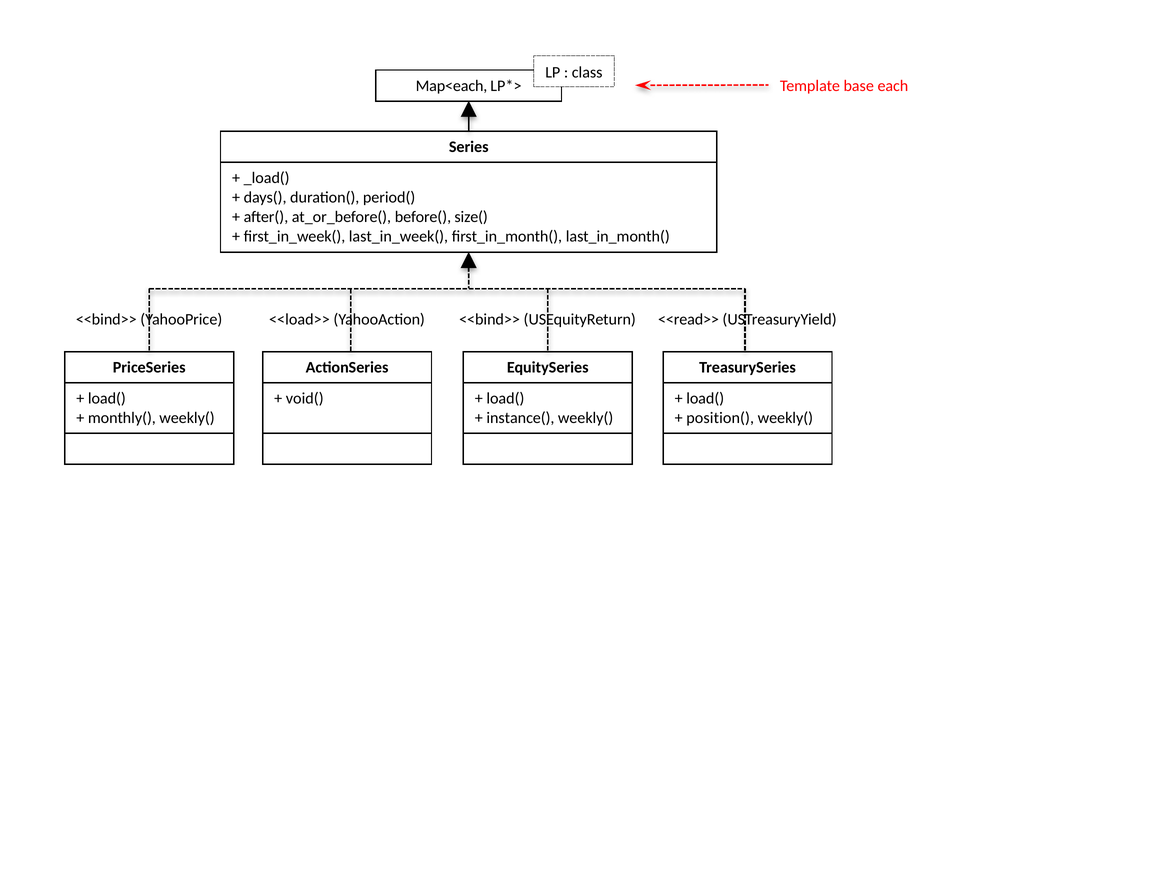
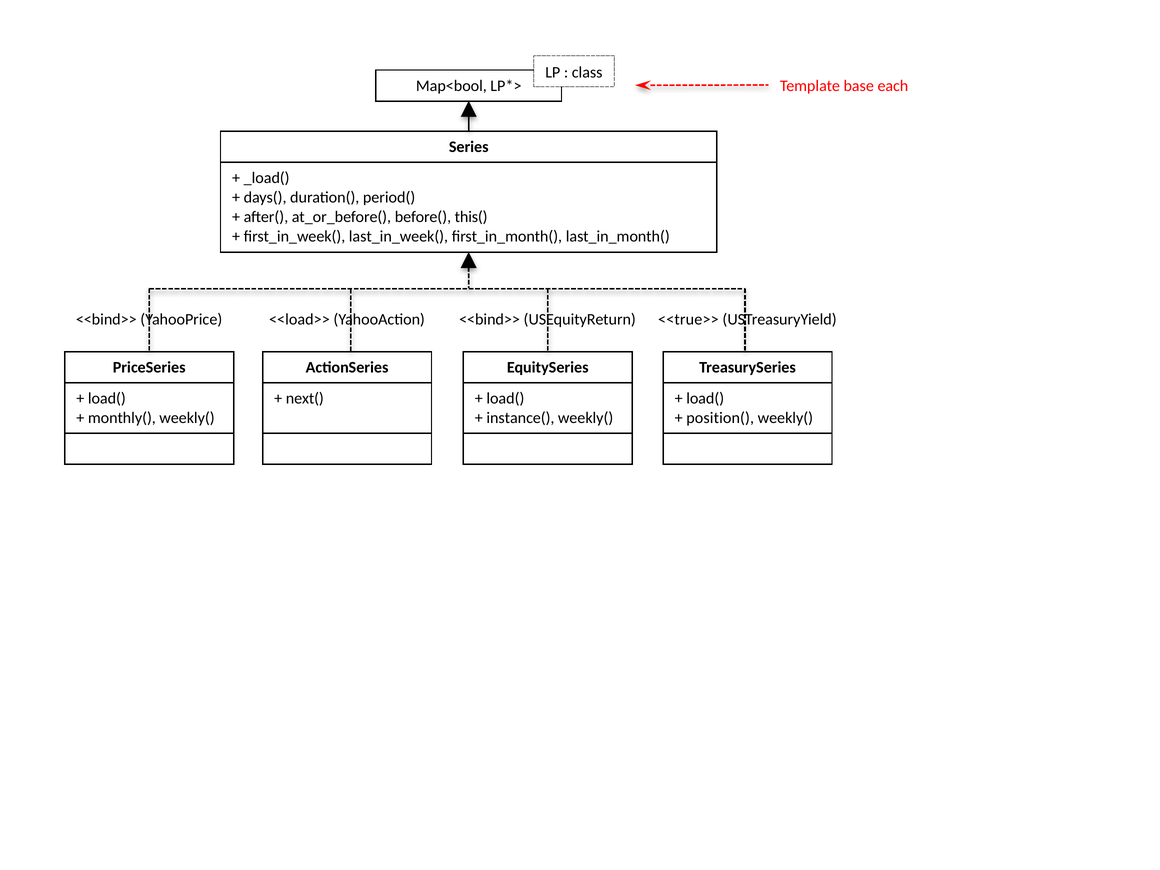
Map<each: Map<each -> Map<bool (451, 86)
size(: size( -> this( (471, 217)
<<read>>: <<read>> -> <<true>> (688, 319)
void(: void( -> next( (305, 398)
